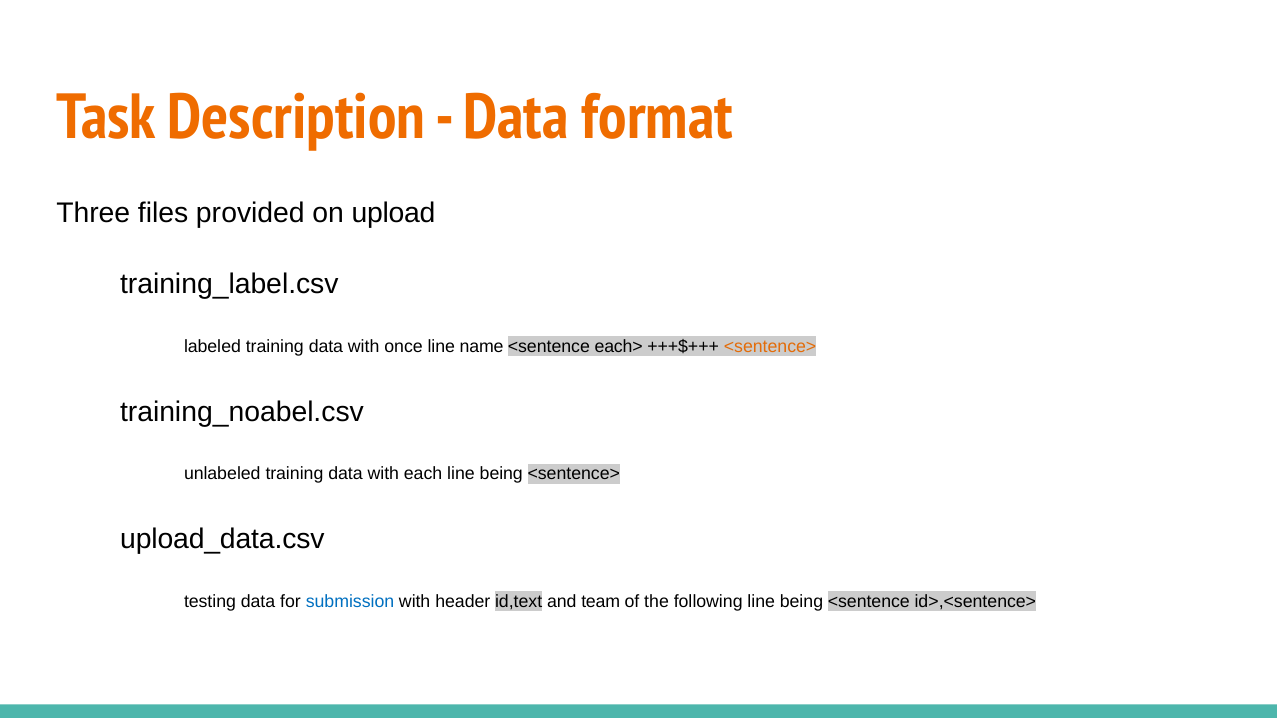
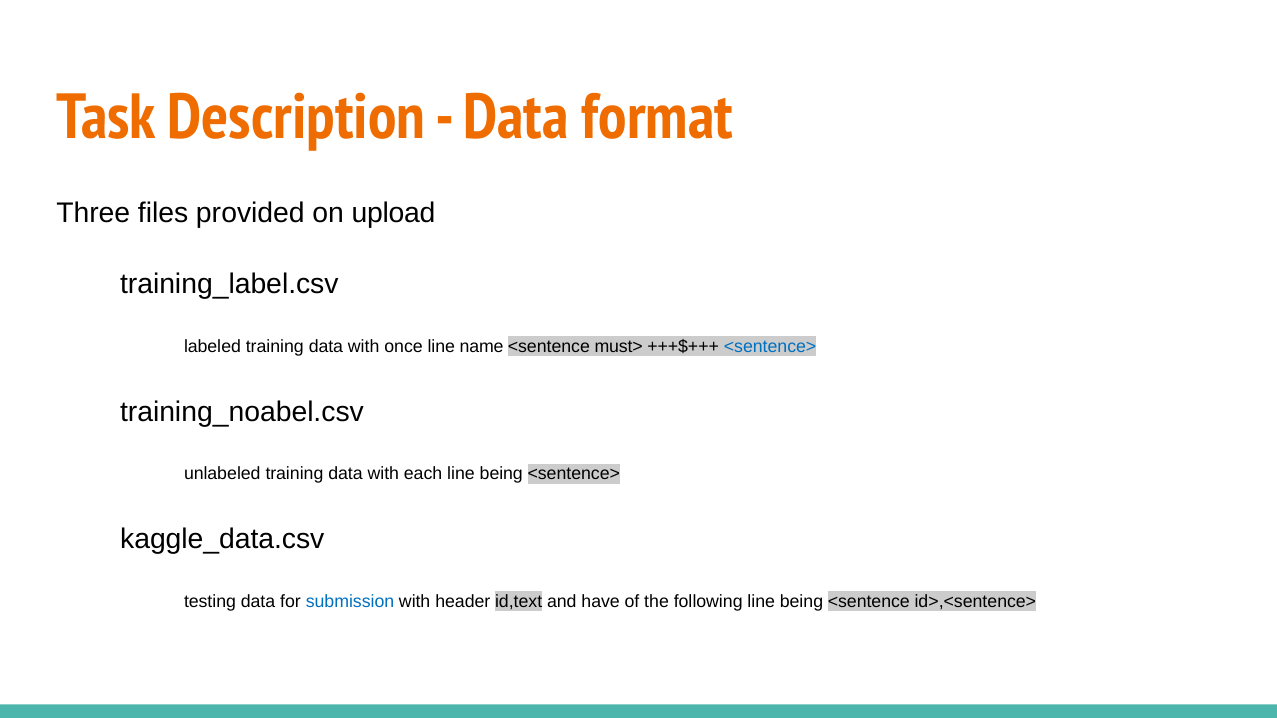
each>: each> -> must> (619, 347)
<sentence> colour: orange -> blue (770, 347)
upload_data.csv: upload_data.csv -> kaggle_data.csv (222, 540)
team: team -> have (601, 602)
